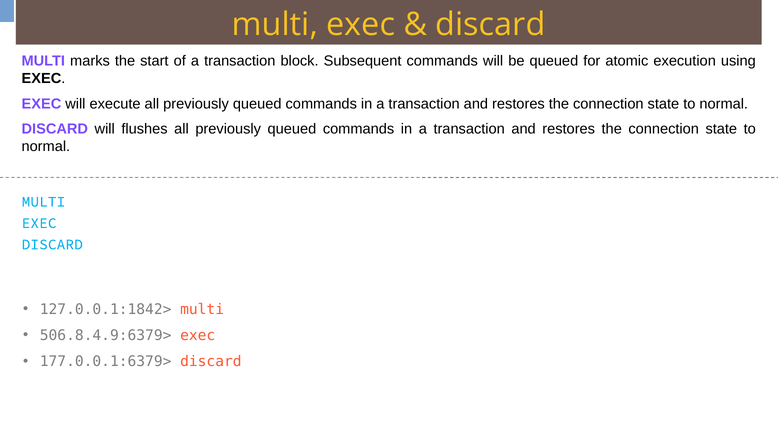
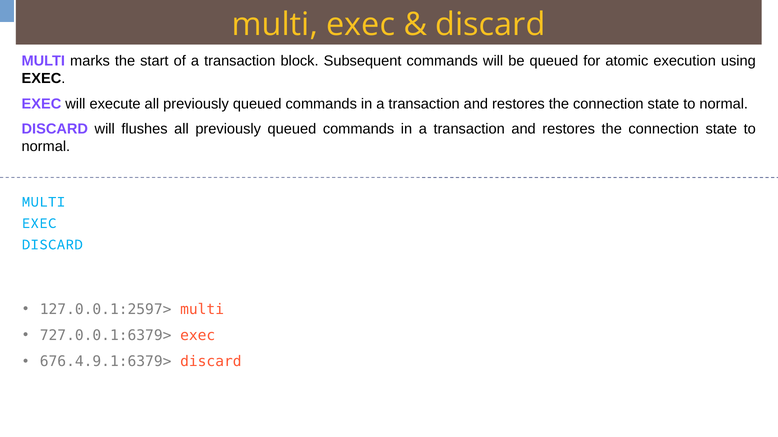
127.0.0.1:1842>: 127.0.0.1:1842> -> 127.0.0.1:2597> (106, 310)
506.8.4.9:6379>: 506.8.4.9:6379> -> 727.0.0.1:6379> (106, 336)
177.0.0.1:6379>: 177.0.0.1:6379> -> 676.4.9.1:6379> (106, 362)
